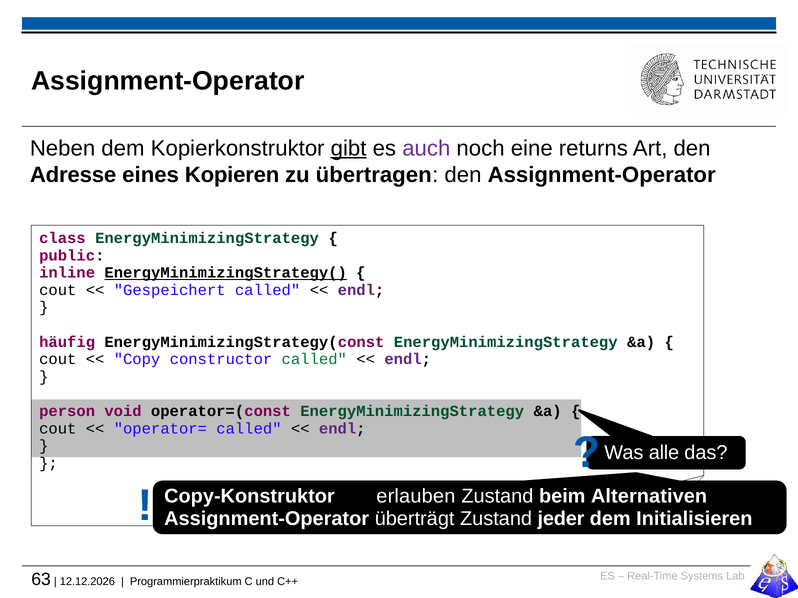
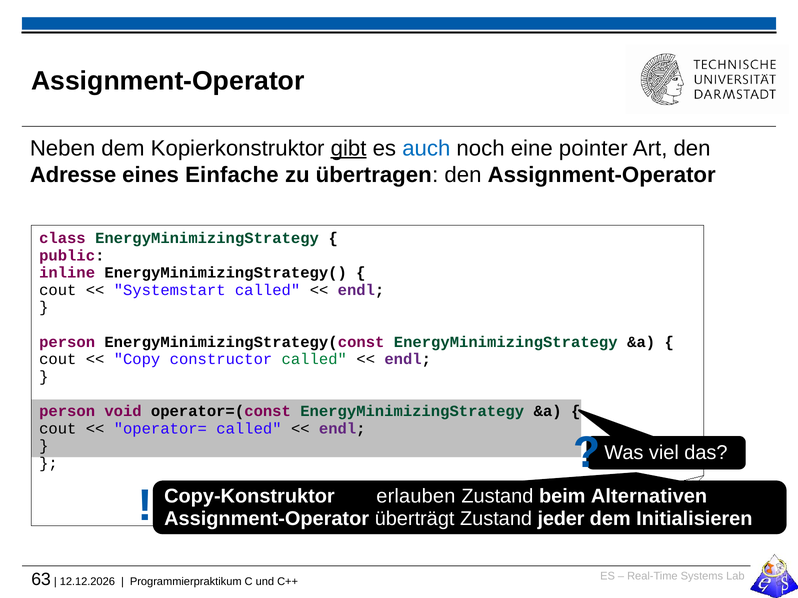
auch colour: purple -> blue (426, 148)
returns: returns -> pointer (593, 148)
Kopieren: Kopieren -> Einfache (232, 175)
EnergyMinimizingStrategy( underline: present -> none (226, 273)
Gespeichert: Gespeichert -> Systemstart (170, 290)
häufig: häufig -> person (67, 342)
alle: alle -> viel (664, 453)
